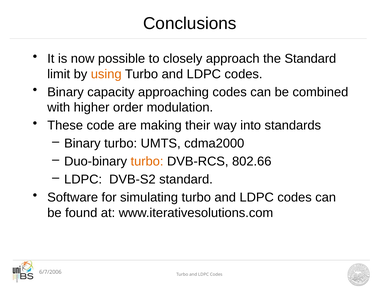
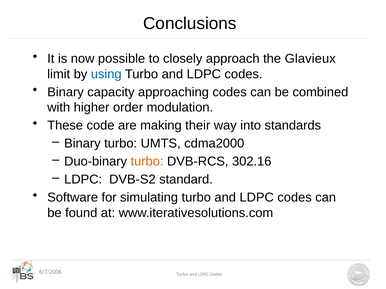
the Standard: Standard -> Glavieux (310, 59)
using colour: orange -> blue (106, 74)
802.66: 802.66 -> 302.16 (252, 162)
